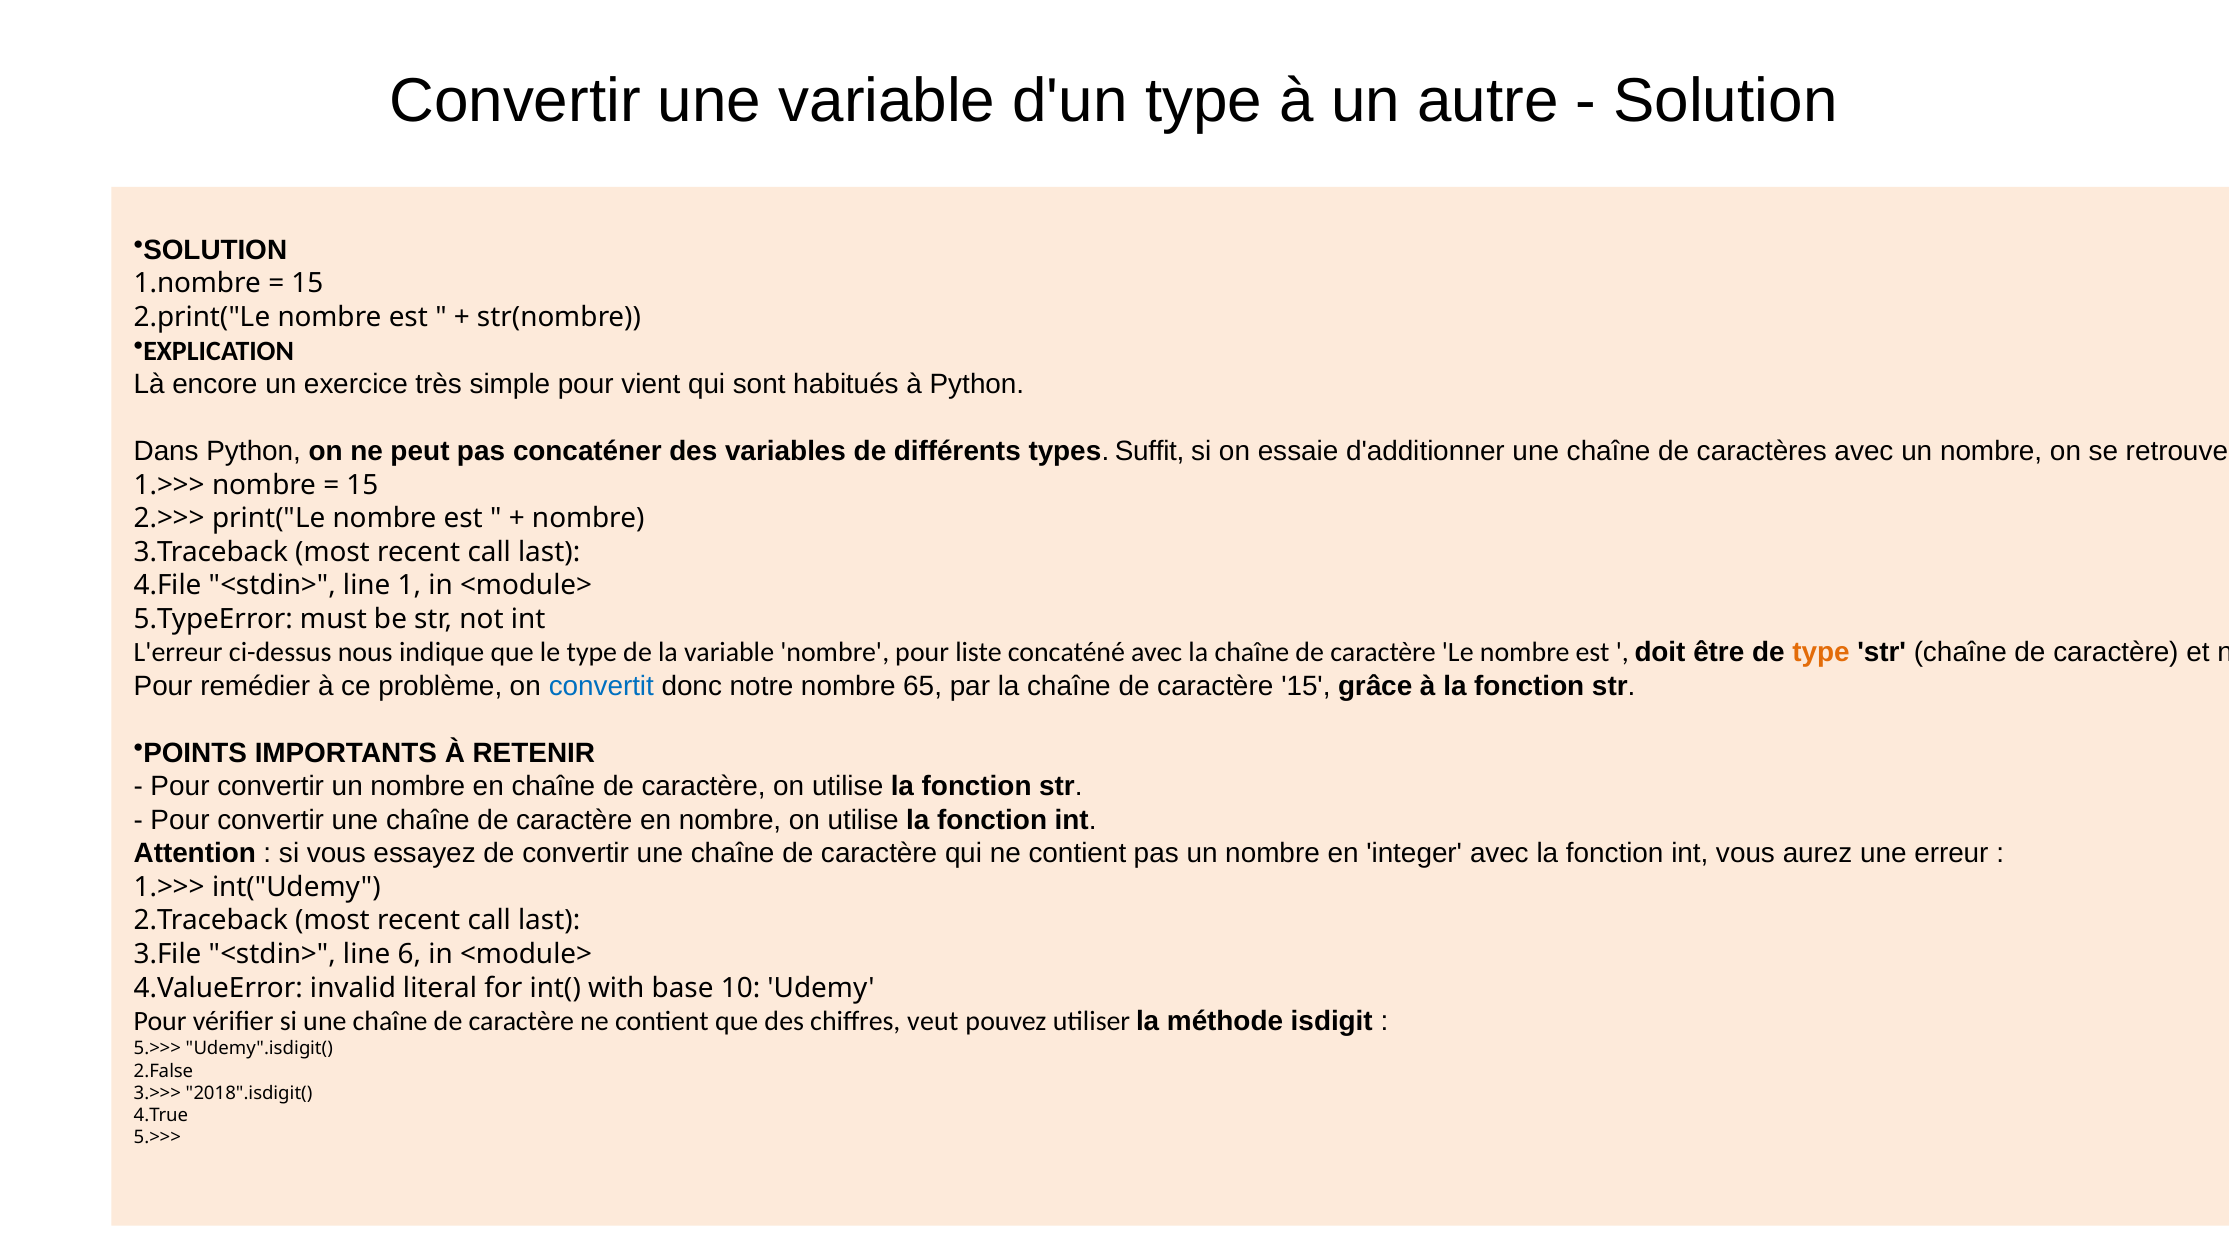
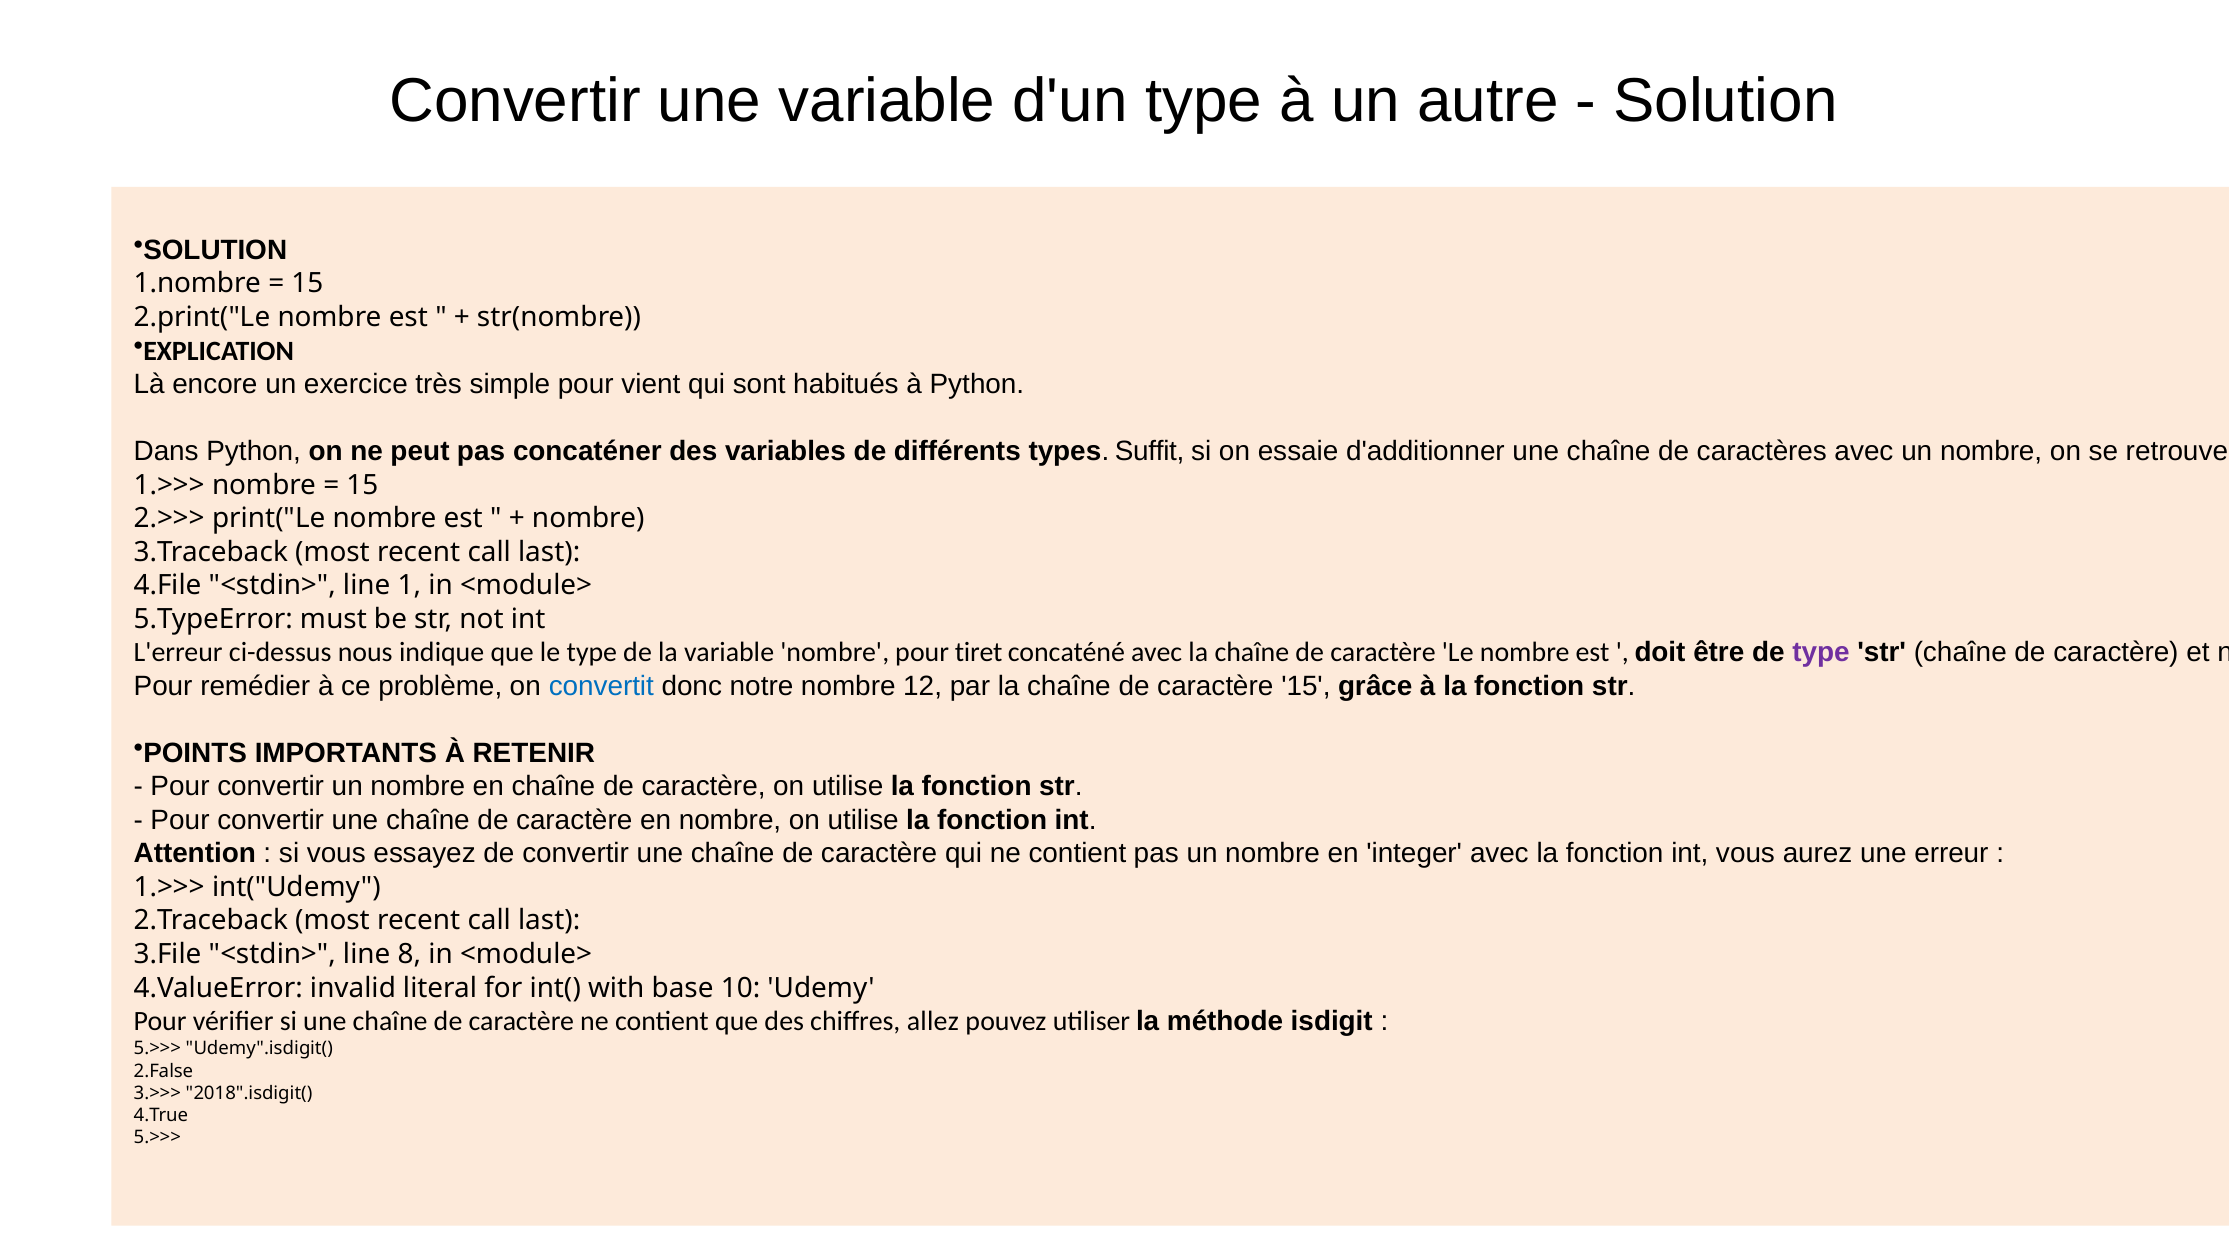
liste: liste -> tiret (979, 652)
type colour: orange -> purple (1821, 652)
65: 65 -> 12 (923, 686)
6: 6 -> 8 (409, 954)
veut: veut -> allez (933, 1021)
